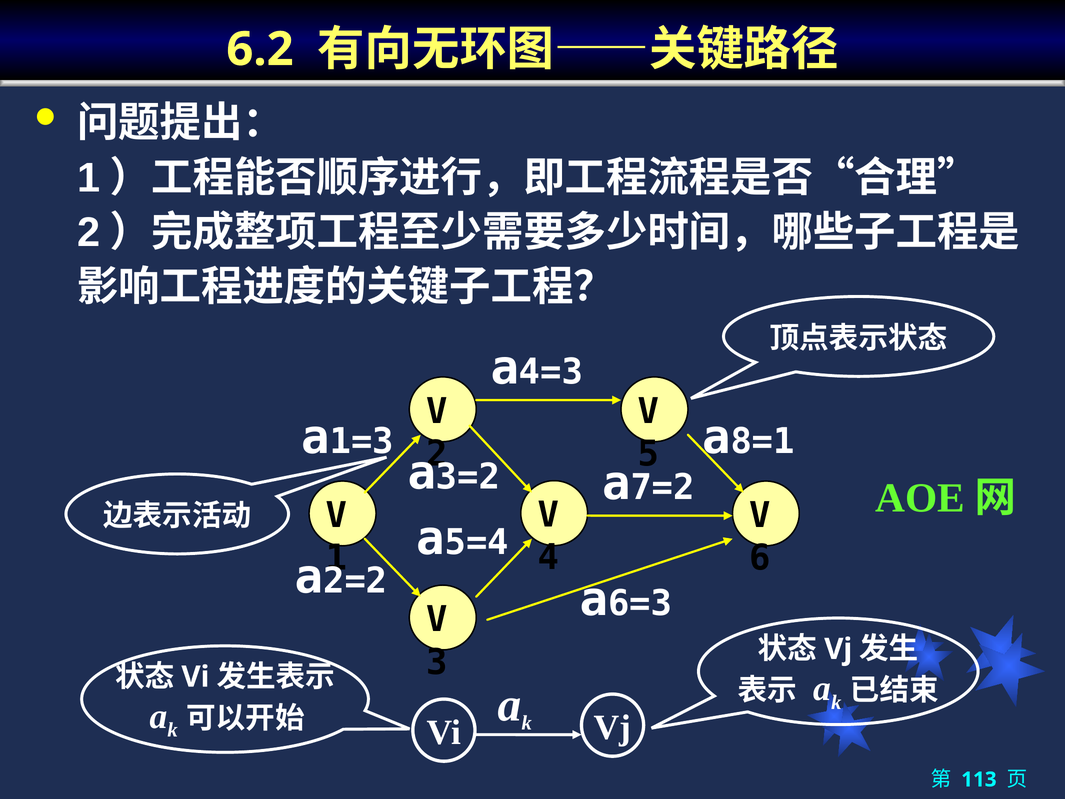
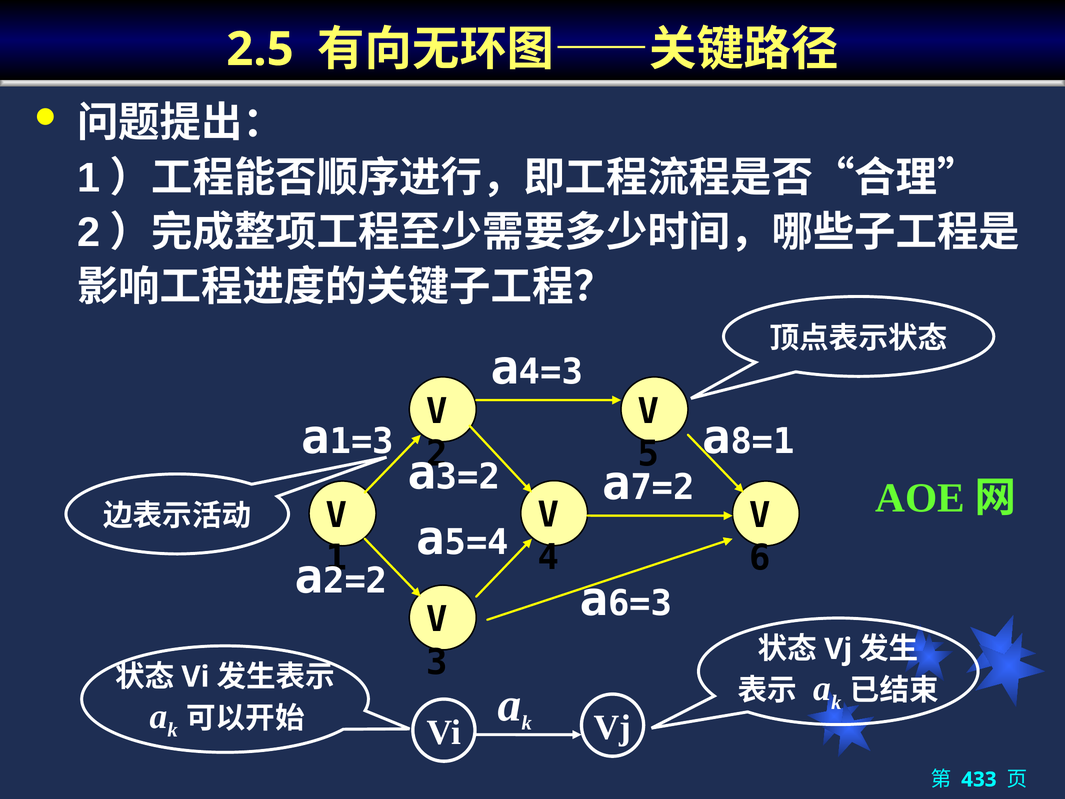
6.2: 6.2 -> 2.5 (260, 49)
113: 113 -> 433 (979, 779)
